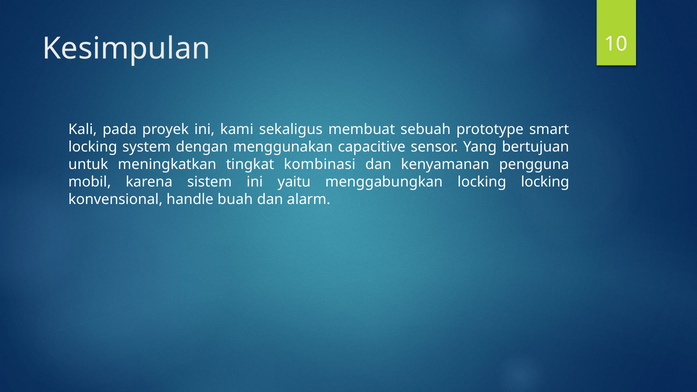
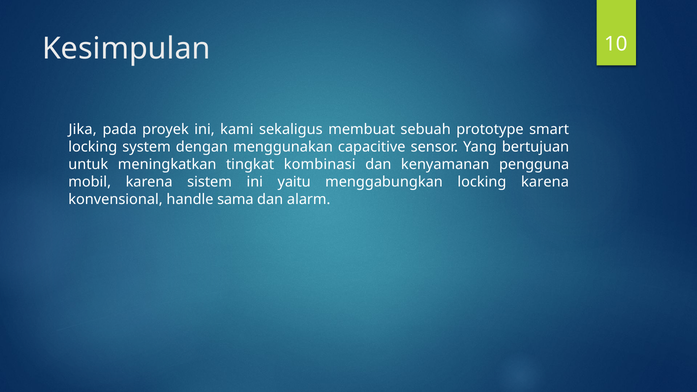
Kali: Kali -> Jika (83, 130)
locking locking: locking -> karena (545, 182)
buah: buah -> sama (235, 199)
